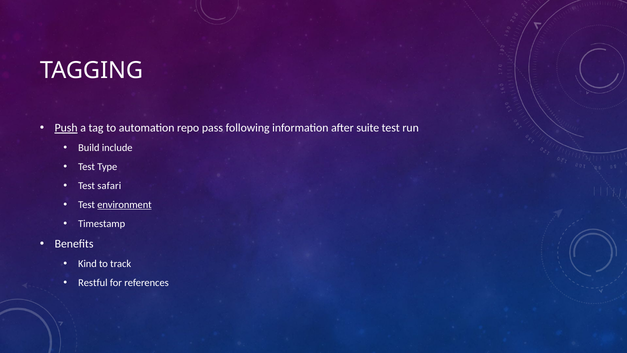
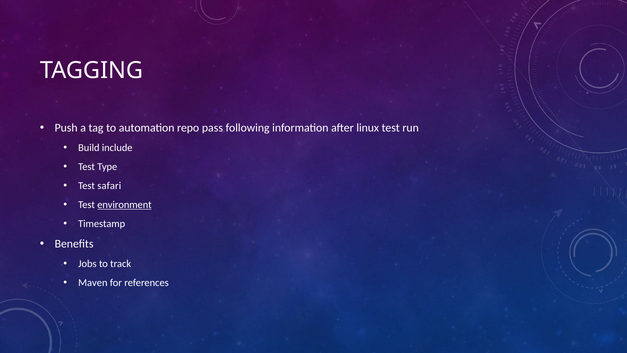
Push underline: present -> none (66, 128)
suite: suite -> linux (368, 128)
Kind: Kind -> Jobs (87, 263)
Restful: Restful -> Maven (93, 282)
